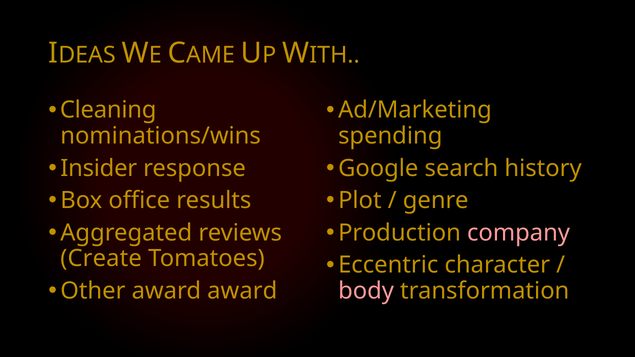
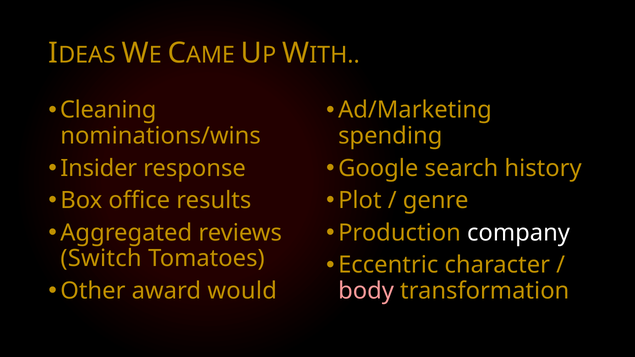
company colour: pink -> white (519, 233)
Create: Create -> Switch (101, 259)
award award: award -> would (242, 291)
